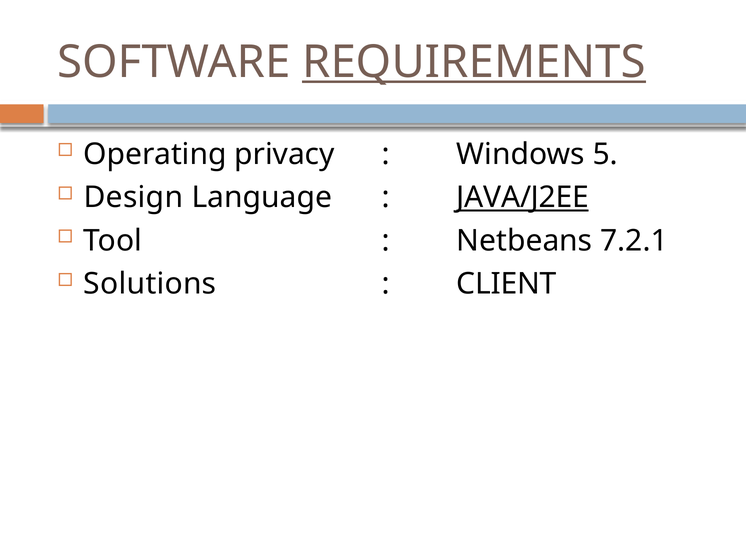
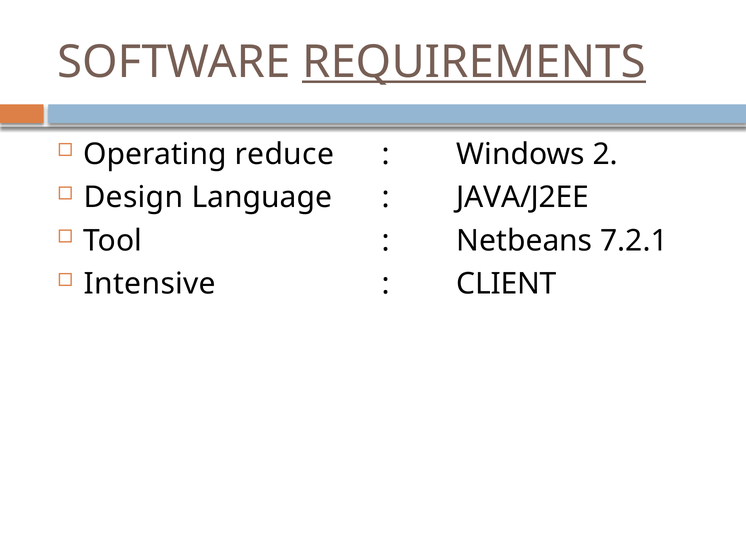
privacy: privacy -> reduce (284, 154)
5: 5 -> 2 (605, 154)
JAVA/J2EE underline: present -> none (523, 198)
Solutions: Solutions -> Intensive (150, 284)
